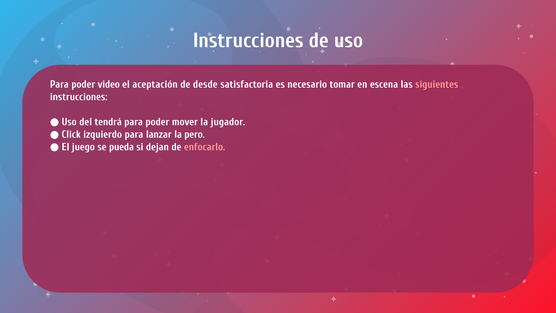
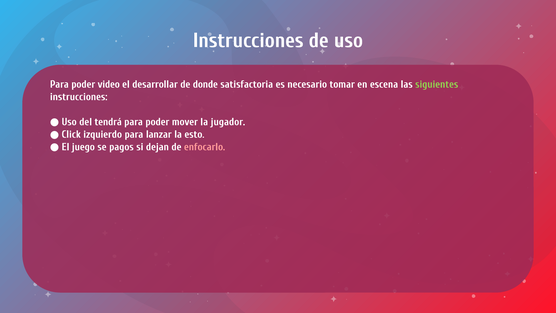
aceptación: aceptación -> desarrollar (155, 84)
desde: desde -> donde (205, 84)
siguientes colour: pink -> light green (437, 84)
pero: pero -> esto (194, 134)
pueda: pueda -> pagos (121, 147)
